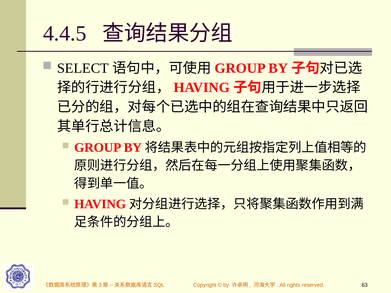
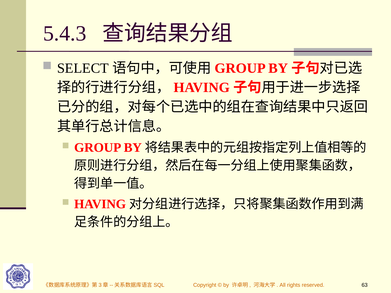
4.4.5: 4.4.5 -> 5.4.3 (65, 33)
